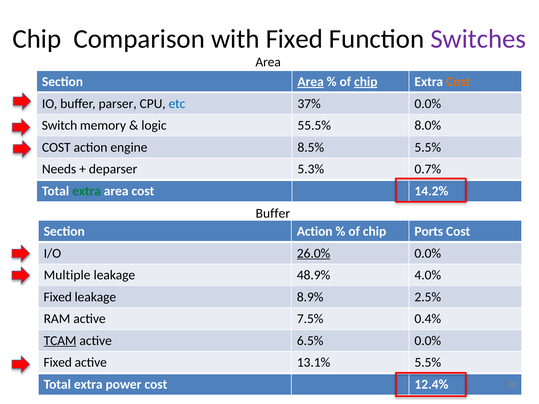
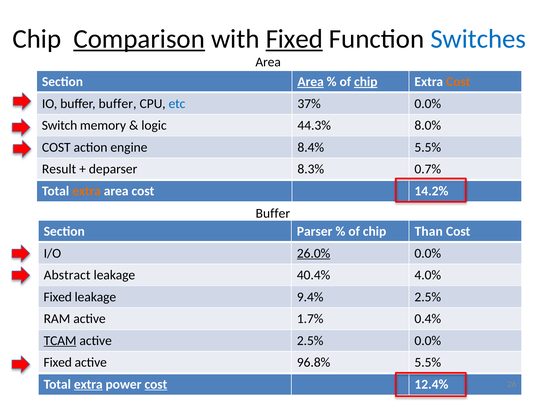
Comparison underline: none -> present (139, 39)
Fixed underline: none -> present (294, 39)
Switches colour: purple -> blue (478, 39)
buffer parser: parser -> buffer (118, 104)
55.5%: 55.5% -> 44.3% (314, 125)
8.5%: 8.5% -> 8.4% (311, 147)
Needs: Needs -> Result (59, 169)
5.3%: 5.3% -> 8.3% (311, 169)
extra colour: green -> orange (87, 191)
Section Action: Action -> Parser (315, 232)
Ports: Ports -> Than (429, 232)
Multiple: Multiple -> Abstract (67, 275)
48.9%: 48.9% -> 40.4% (314, 275)
8.9%: 8.9% -> 9.4% (310, 297)
7.5%: 7.5% -> 1.7% (310, 319)
active 6.5%: 6.5% -> 2.5% (310, 341)
13.1%: 13.1% -> 96.8% (314, 363)
extra underline: none -> present (88, 385)
cost underline: none -> present (156, 385)
